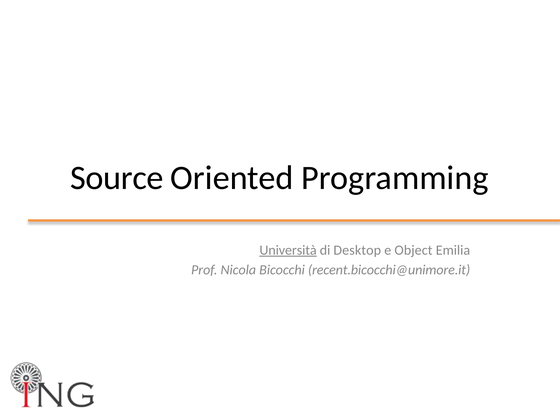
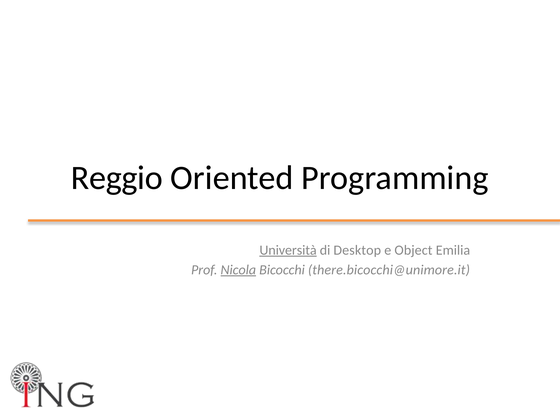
Source: Source -> Reggio (117, 178)
Nicola underline: none -> present (238, 270)
recent.bicocchi@unimore.it: recent.bicocchi@unimore.it -> there.bicocchi@unimore.it (389, 270)
